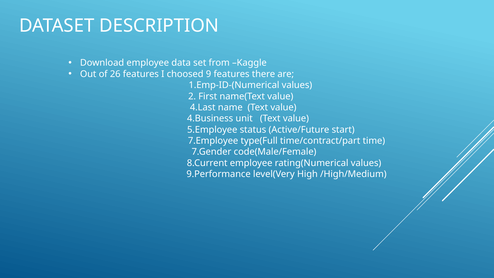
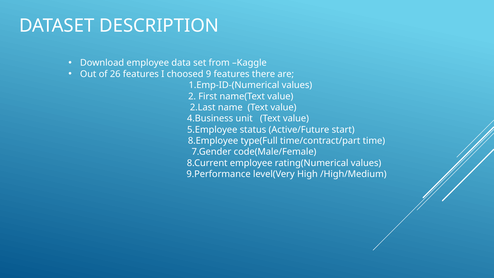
4.Last: 4.Last -> 2.Last (203, 107)
7.Employee: 7.Employee -> 8.Employee (213, 141)
